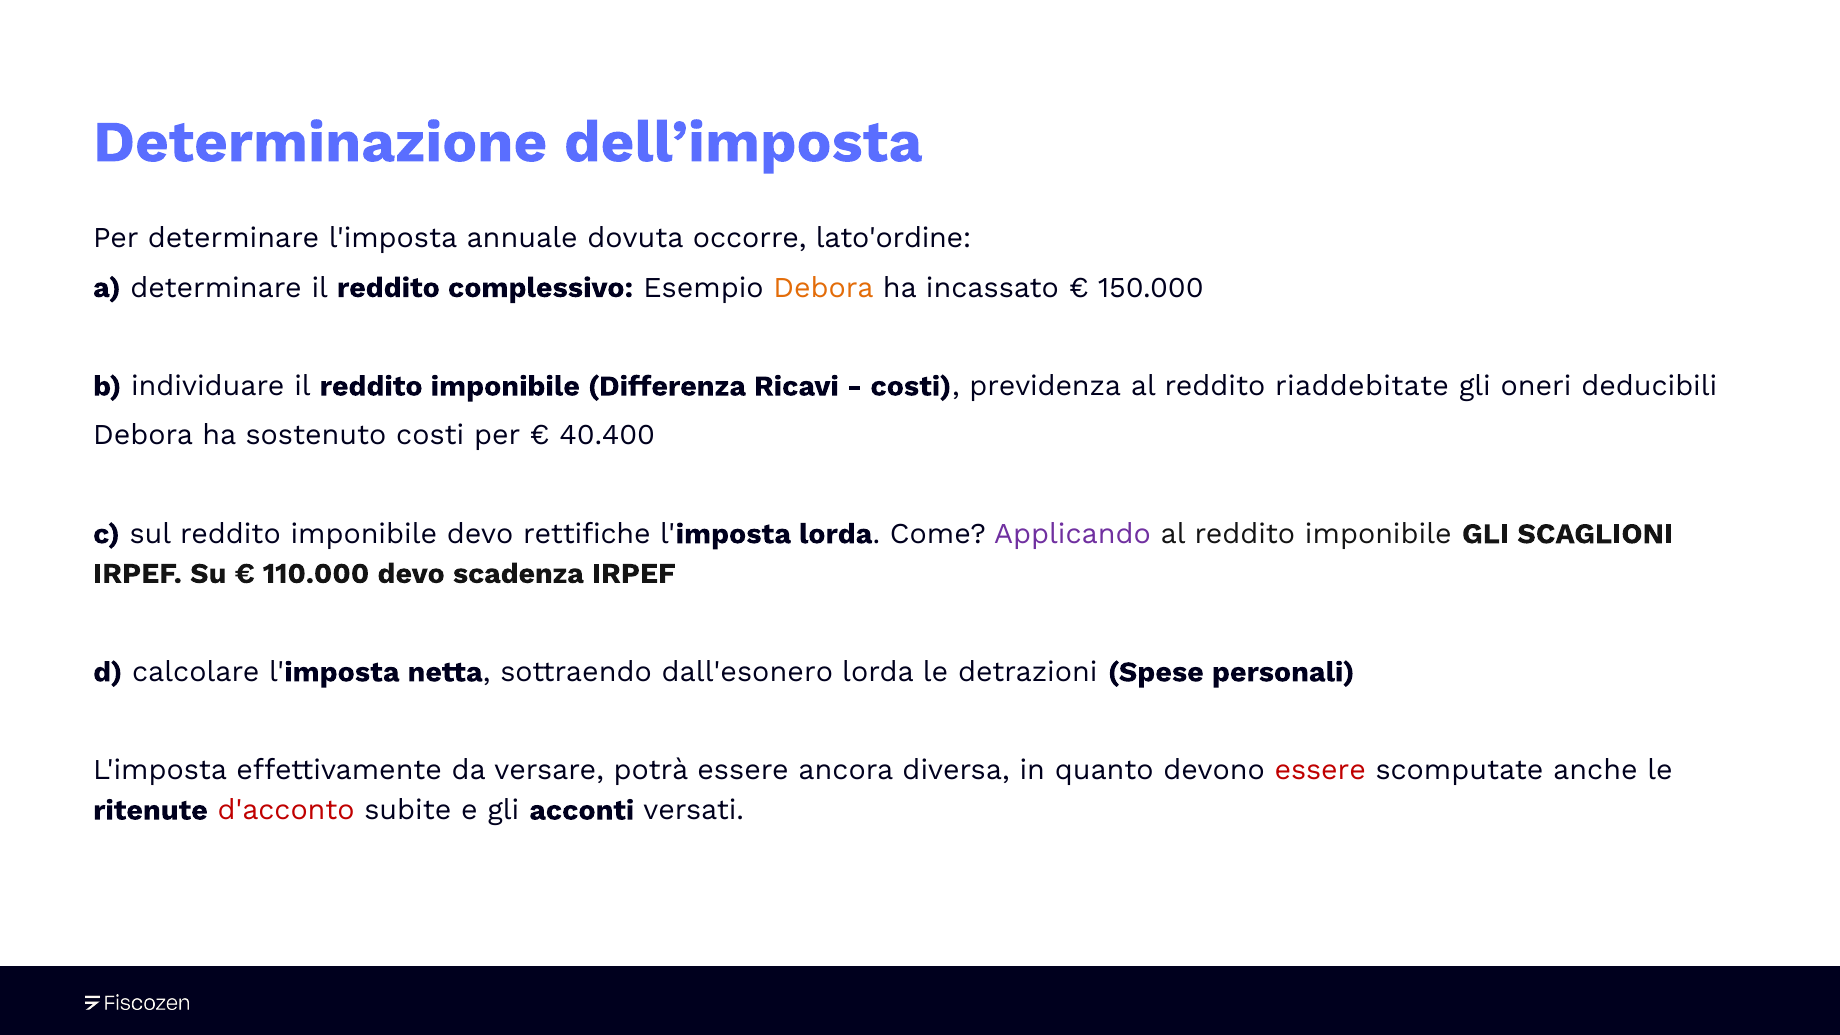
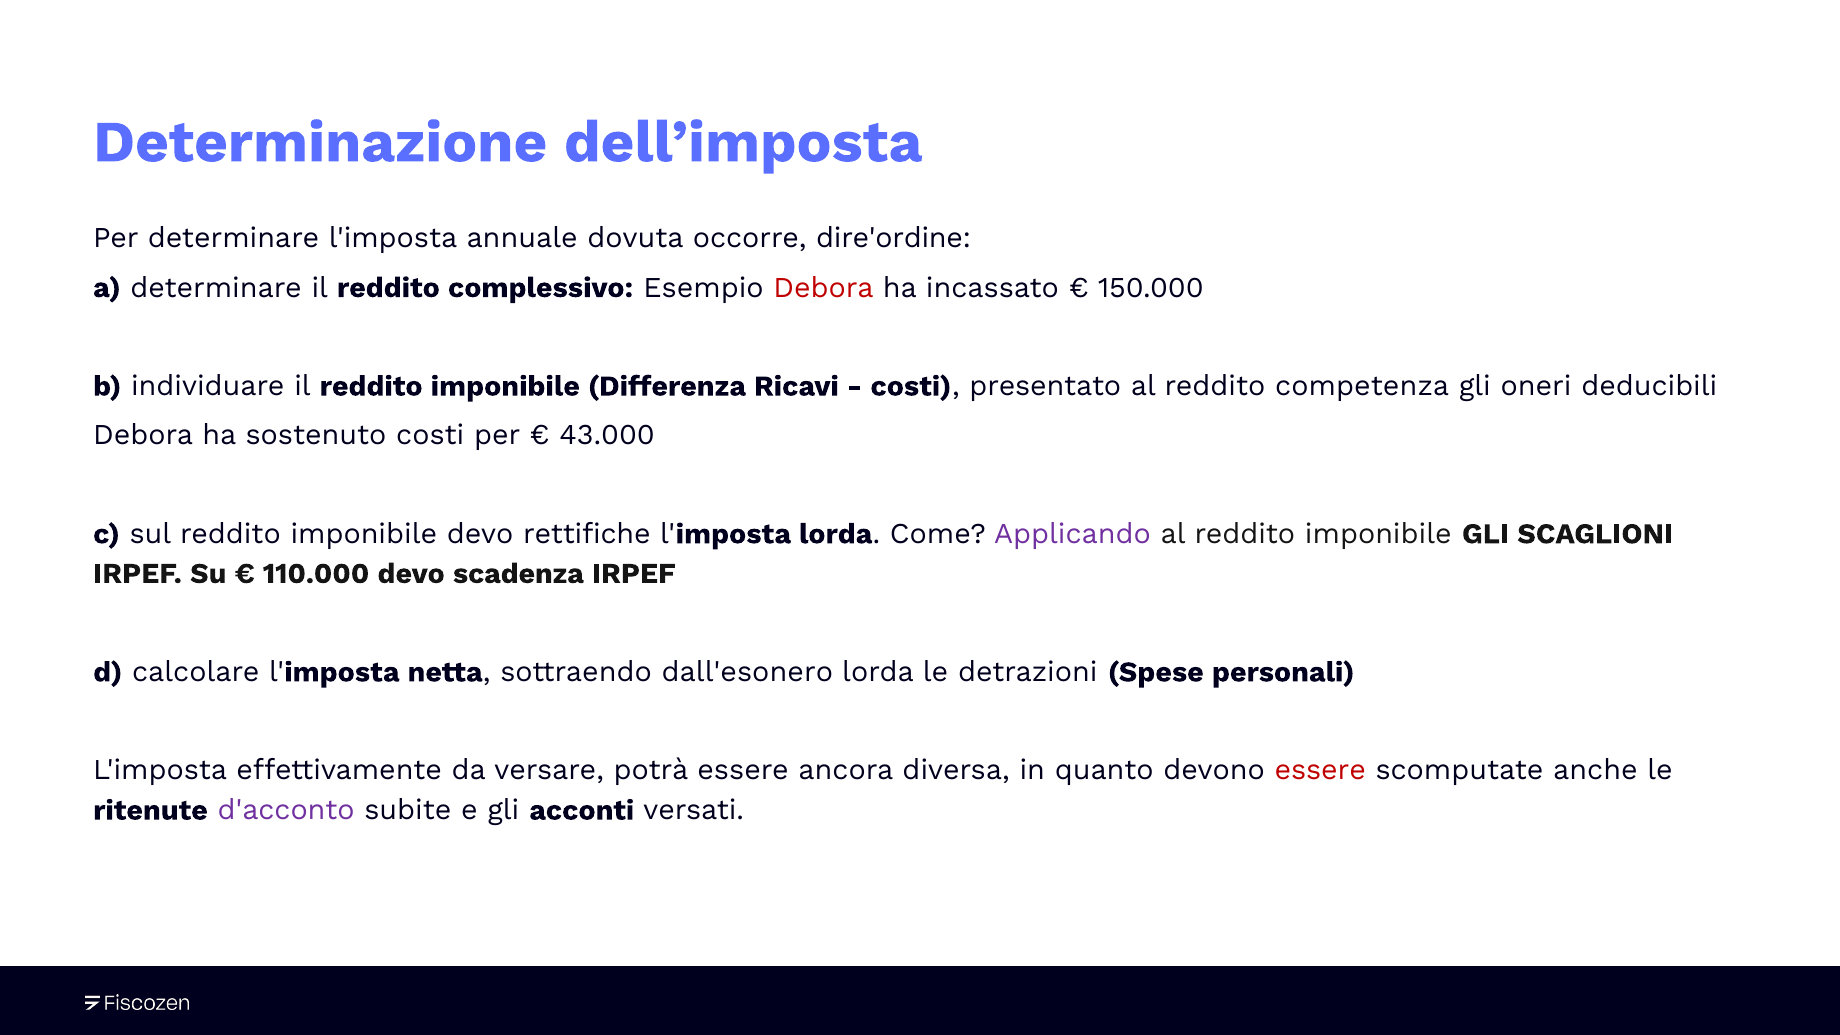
lato'ordine: lato'ordine -> dire'ordine (894, 238)
Debora colour: orange -> red (824, 288)
previdenza: previdenza -> presentato (1045, 386)
riaddebitate: riaddebitate -> competenza (1362, 386)
40.400: 40.400 -> 43.000 (607, 435)
d'acconto colour: red -> purple (286, 810)
